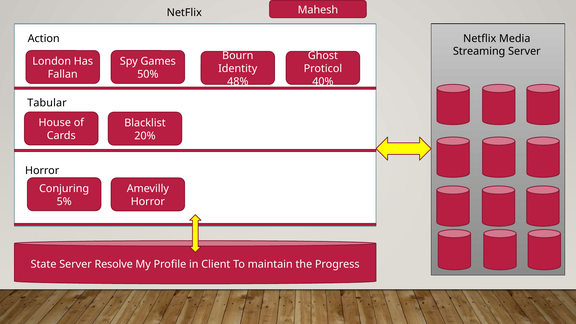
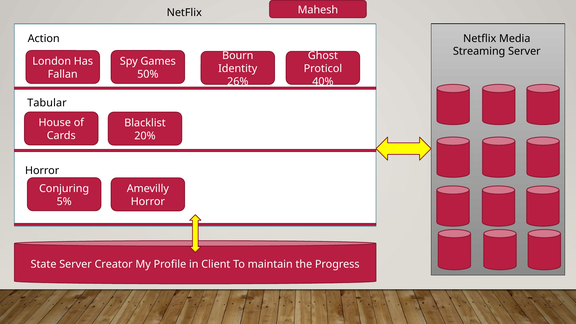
48%: 48% -> 26% (238, 82)
Resolve: Resolve -> Creator (114, 264)
